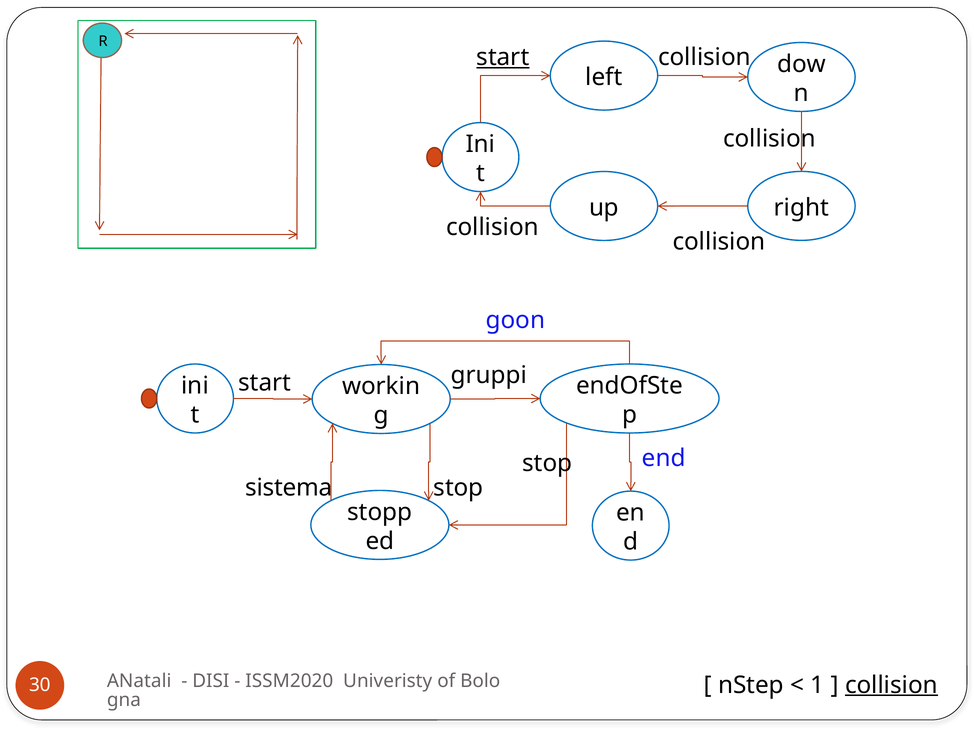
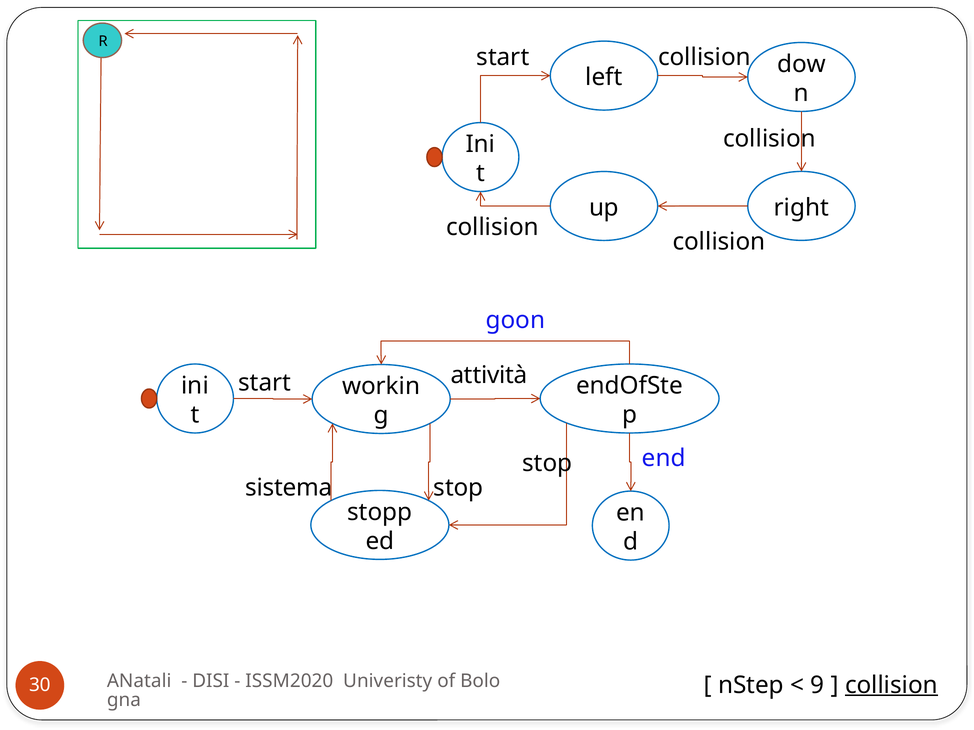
start underline: present -> none (503, 57)
gruppi: gruppi -> attività (489, 375)
1: 1 -> 9 (817, 685)
